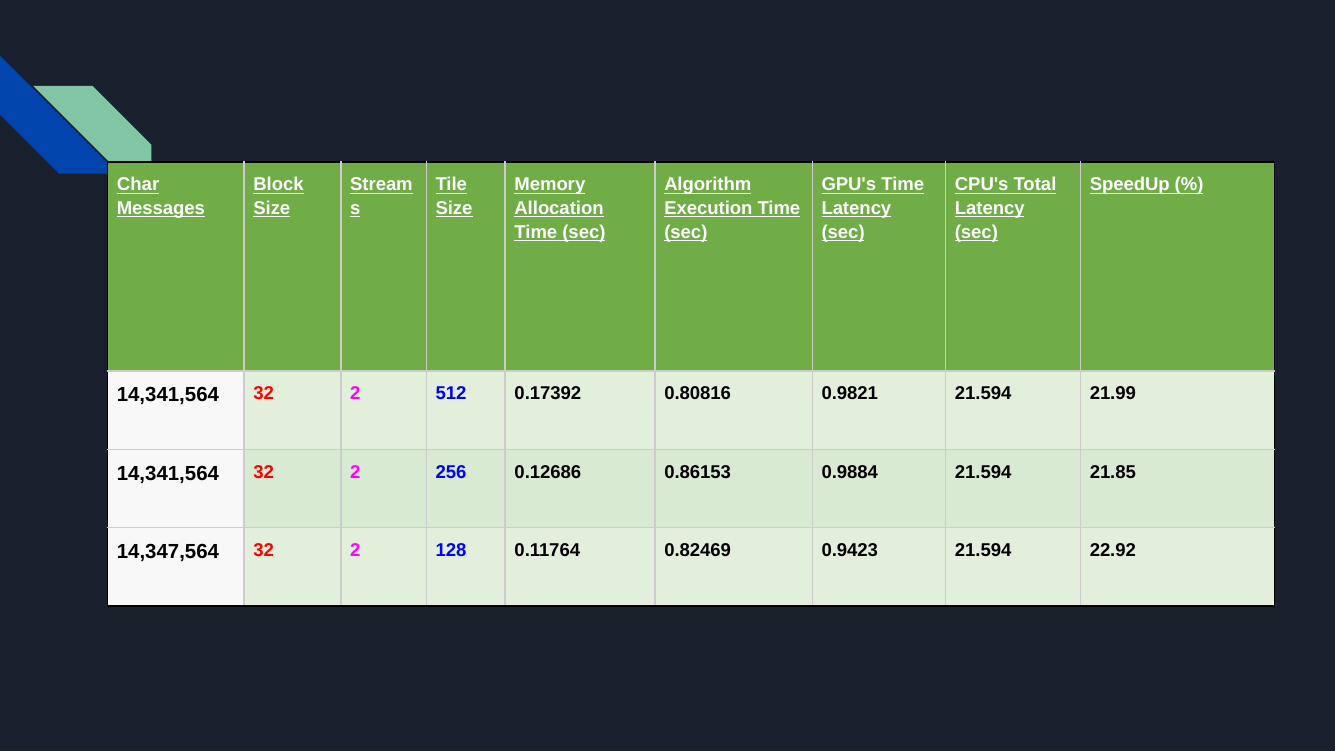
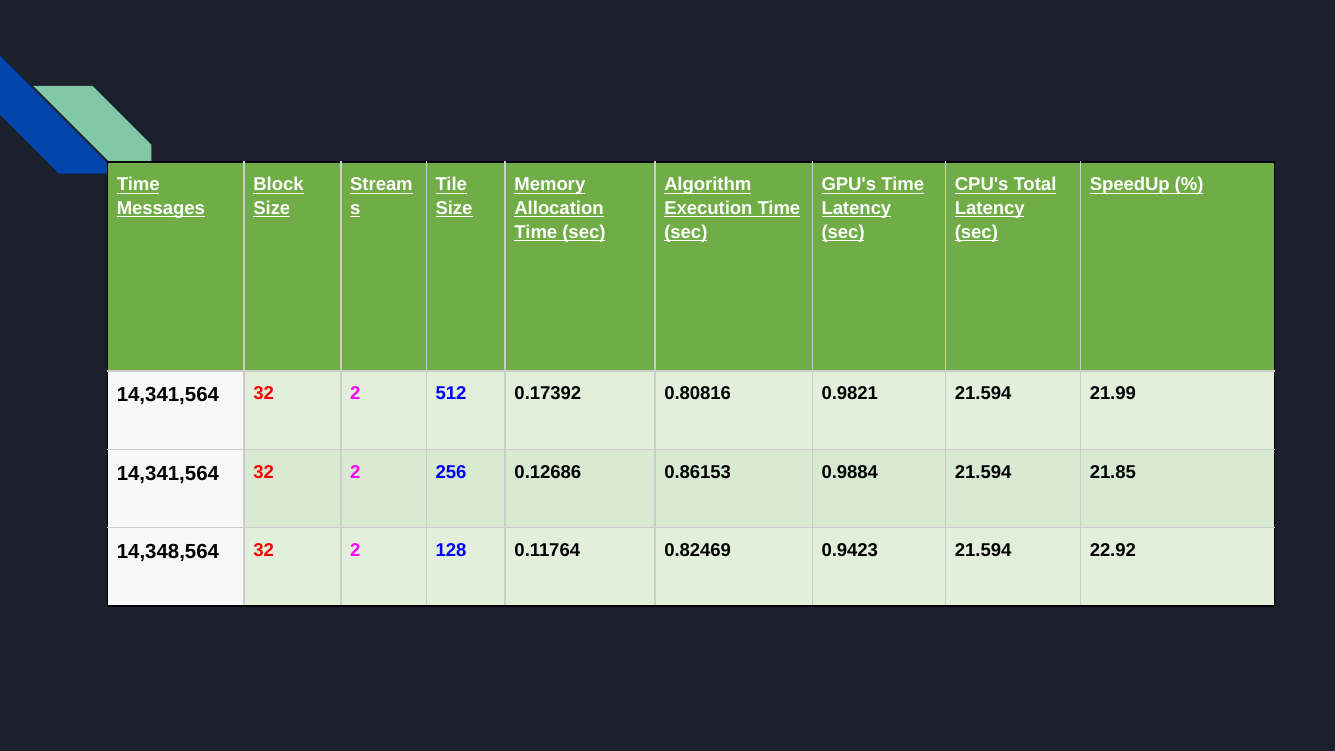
Char: Char -> Time (138, 185)
14,347,564: 14,347,564 -> 14,348,564 (168, 552)
